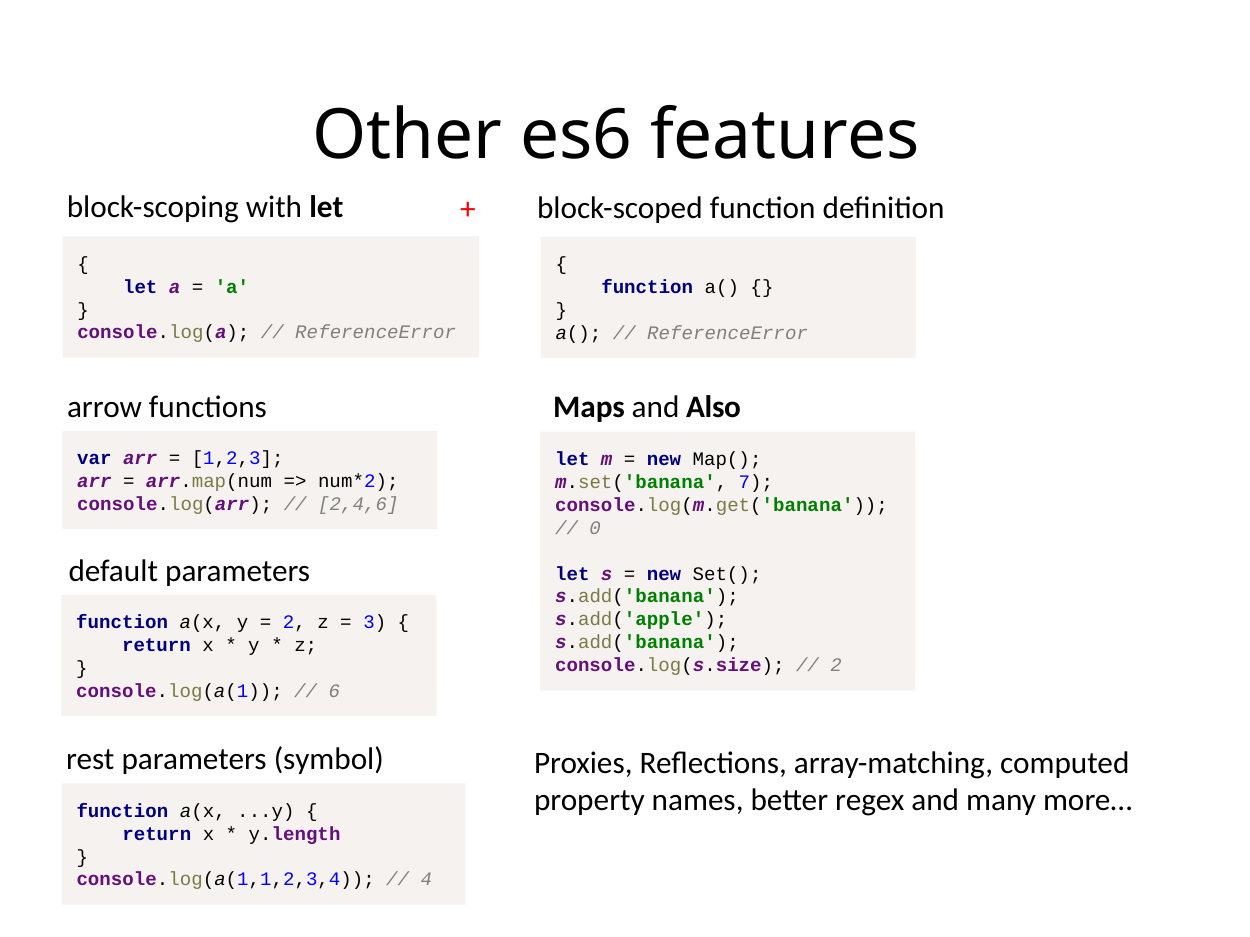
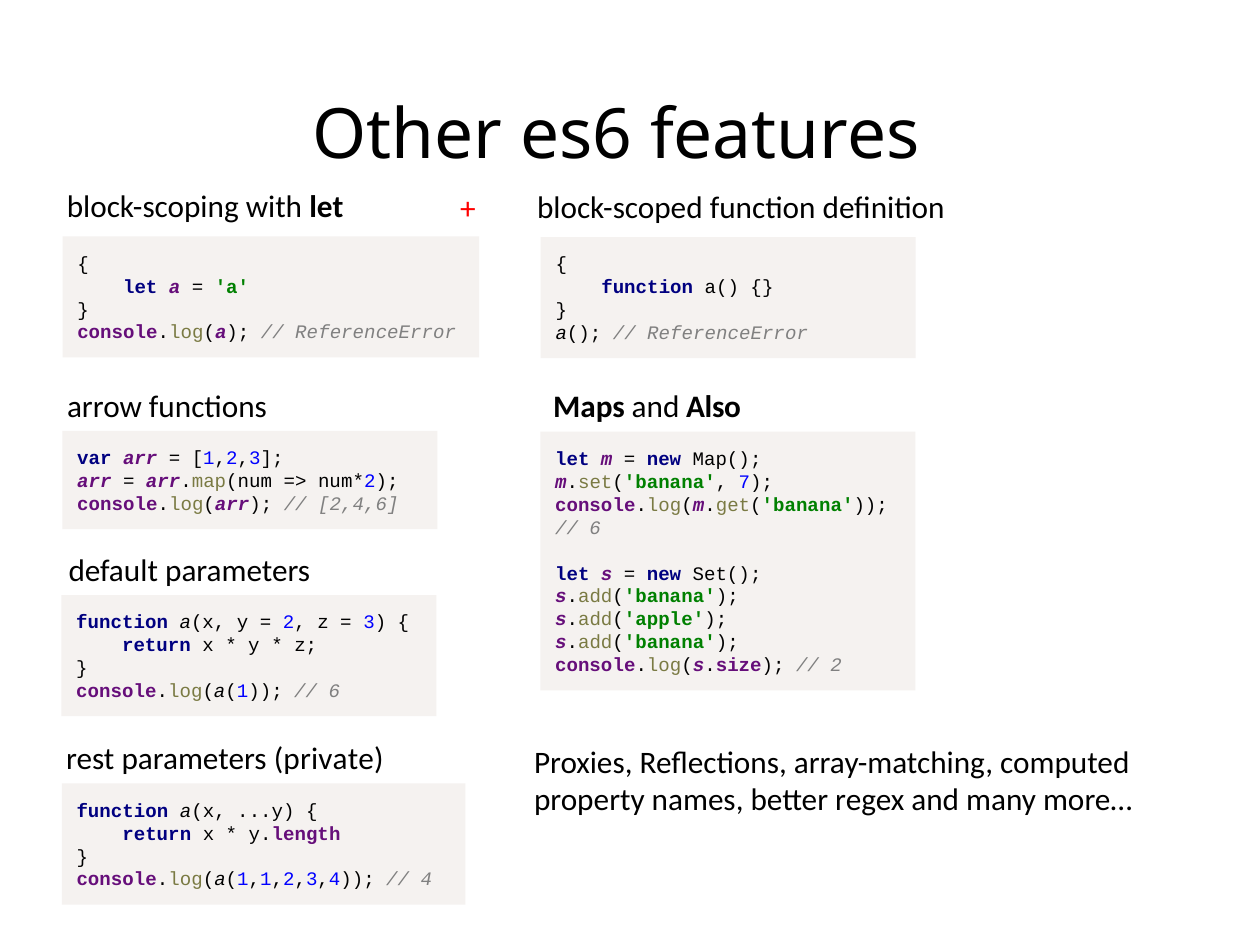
0: 0 -> 6 (595, 528)
symbol: symbol -> private (329, 760)
